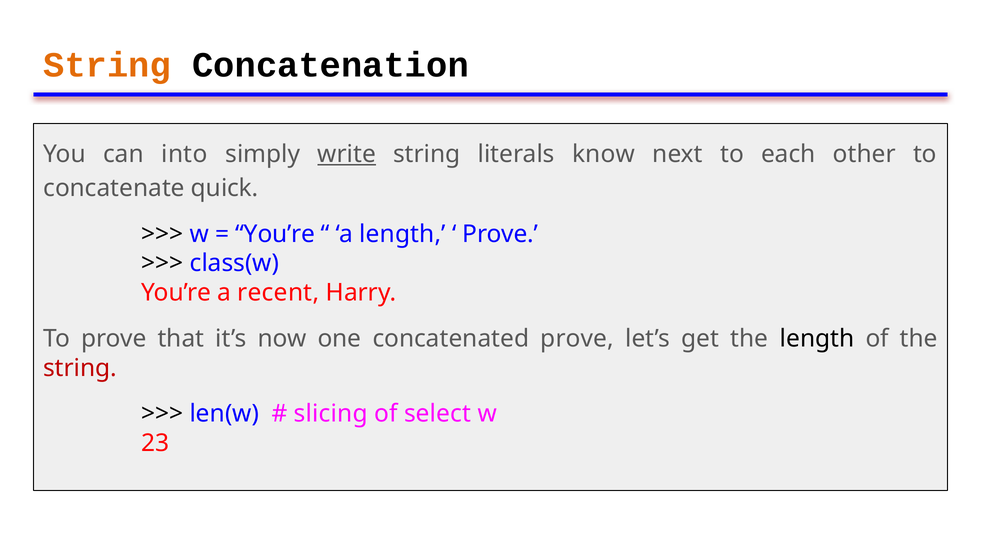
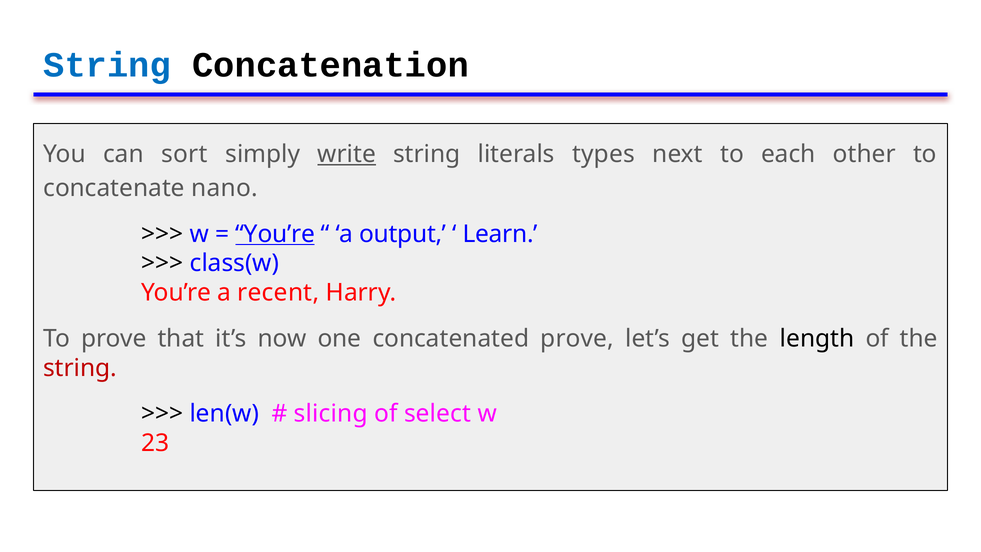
String colour: orange -> blue (107, 65)
into: into -> sort (184, 154)
know: know -> types (603, 154)
quick: quick -> nano (225, 188)
You’re underline: none -> present (275, 234)
a length: length -> output (403, 234)
Prove: Prove -> Learn (500, 234)
